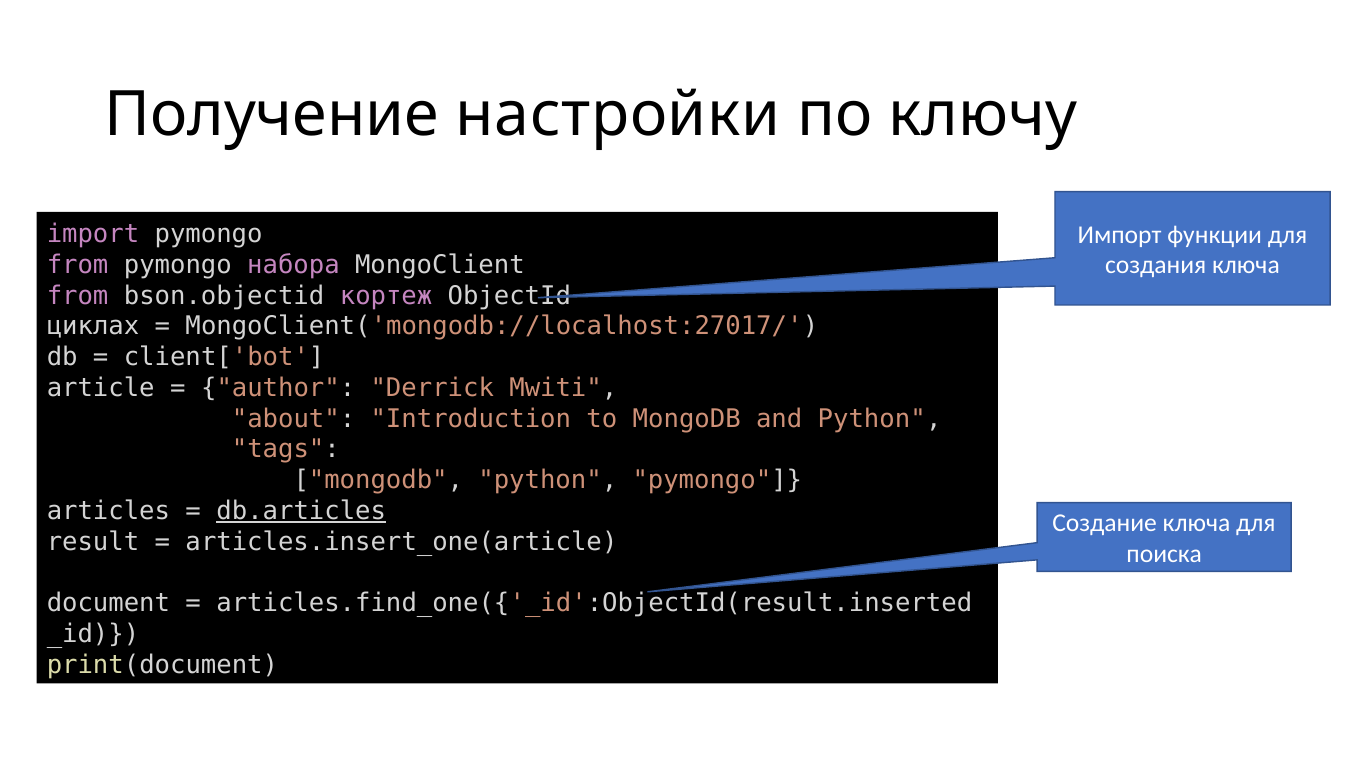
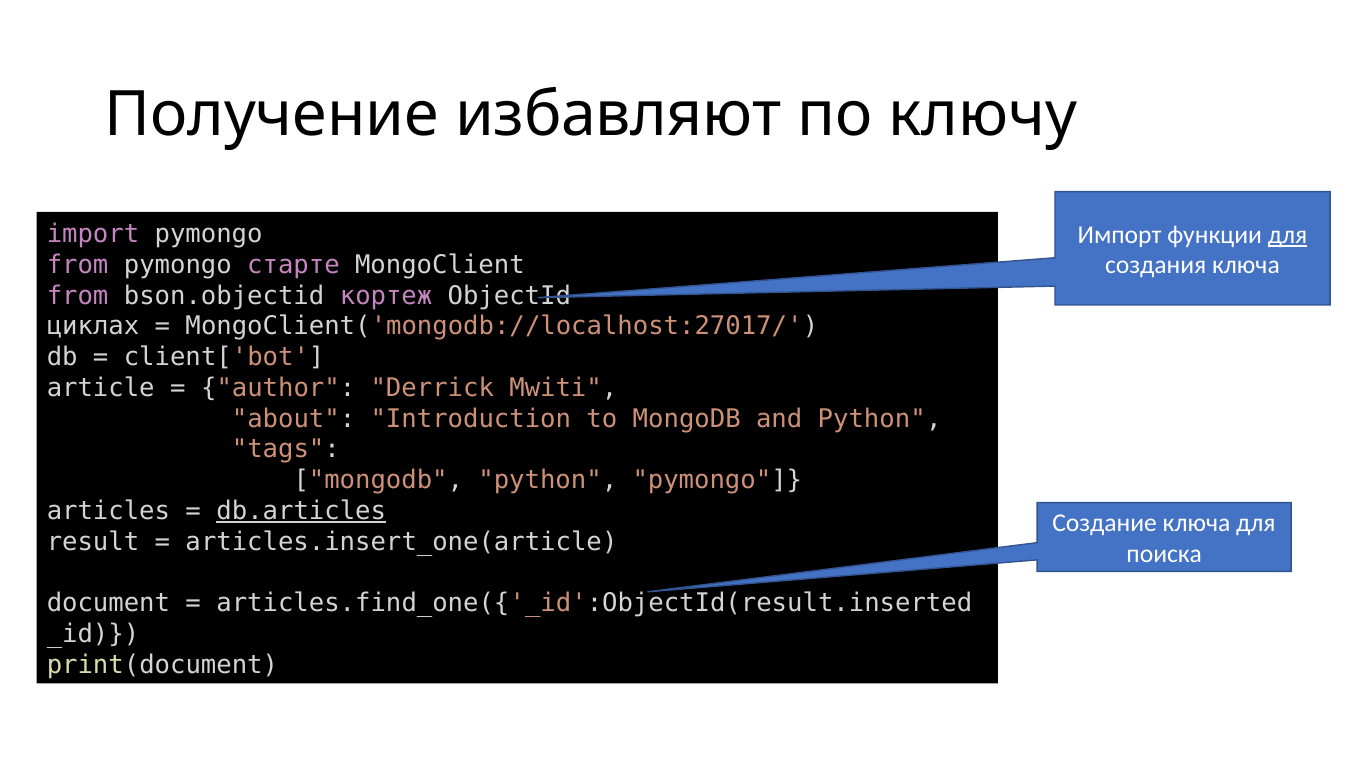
настройки: настройки -> избавляют (618, 115)
для underline: none -> present (1288, 235)
набора: набора -> старте (293, 265)
